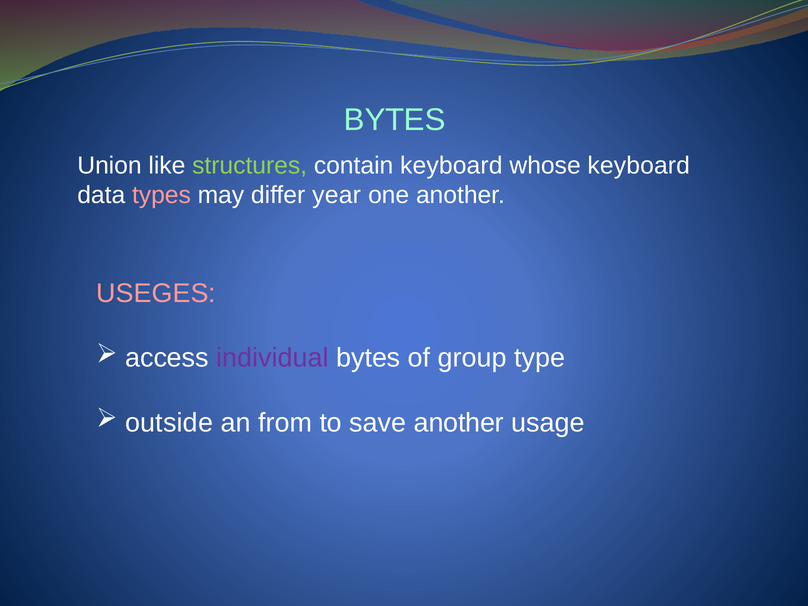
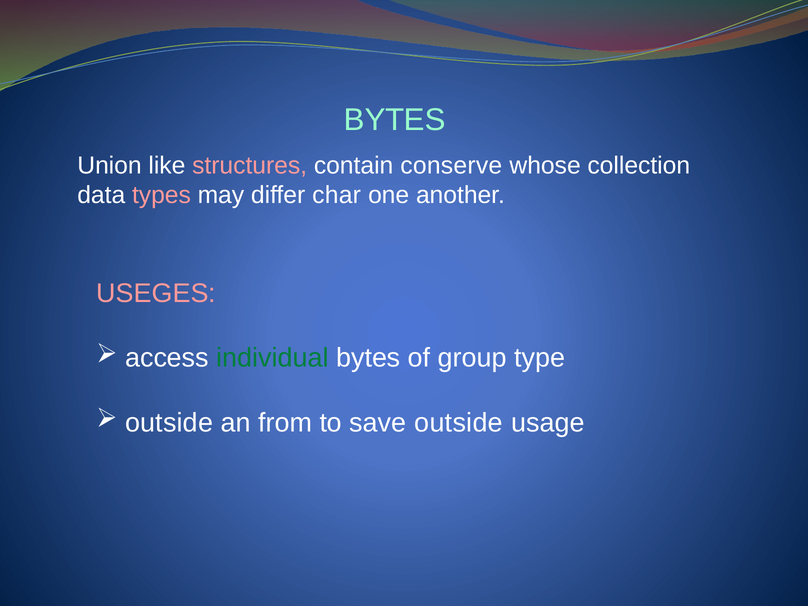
structures colour: light green -> pink (250, 166)
contain keyboard: keyboard -> conserve (451, 166)
whose keyboard: keyboard -> collection (639, 166)
year: year -> char (337, 195)
individual colour: purple -> green (272, 358)
save another: another -> outside (459, 423)
